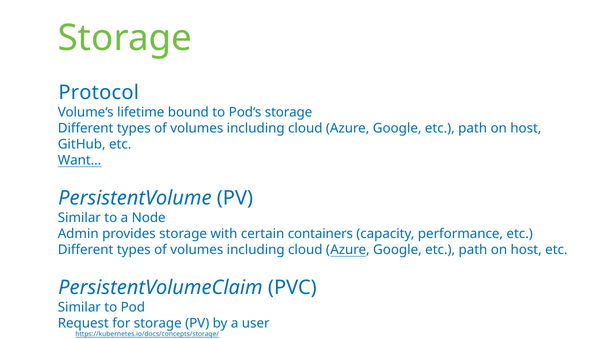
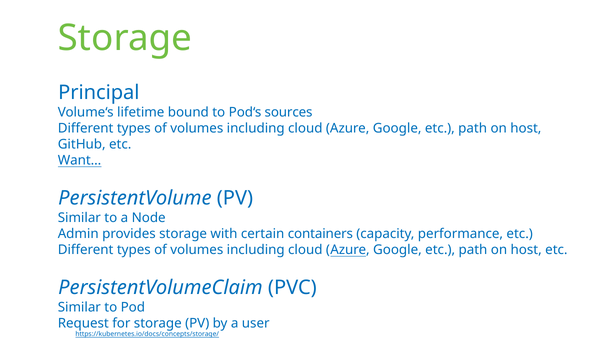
Protocol: Protocol -> Principal (99, 93)
Pod‘s storage: storage -> sources (289, 112)
